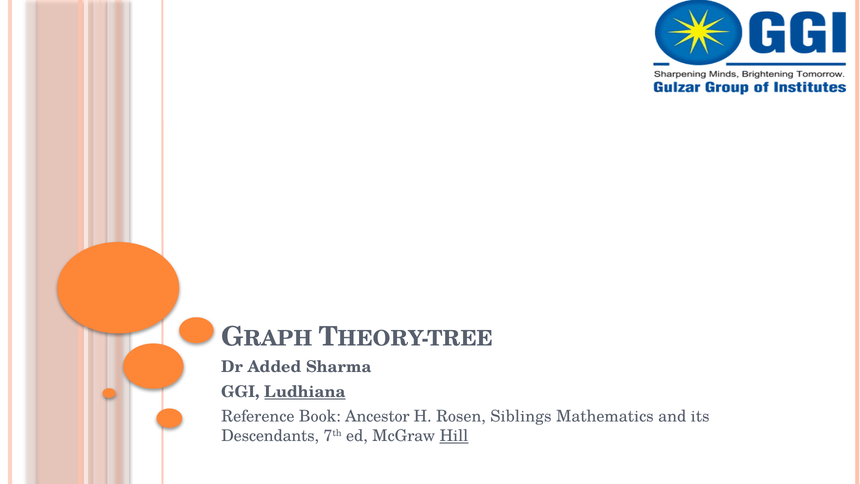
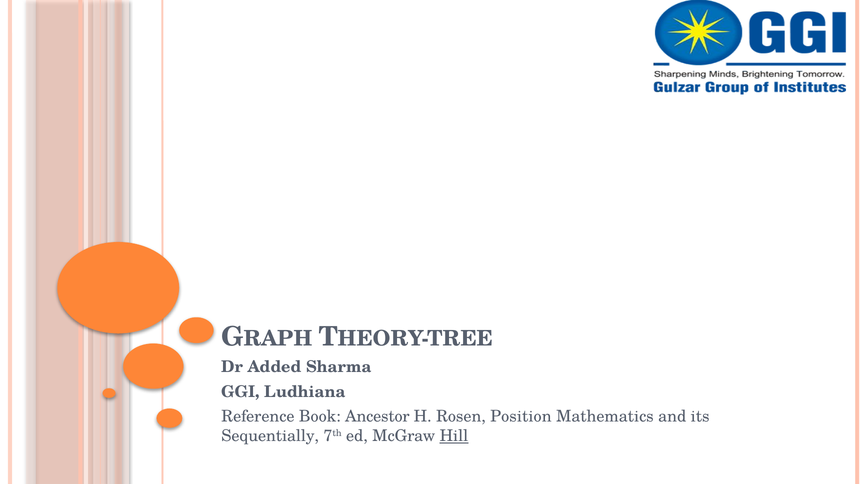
Ludhiana underline: present -> none (305, 392)
Siblings: Siblings -> Position (521, 416)
Descendants: Descendants -> Sequentially (270, 436)
